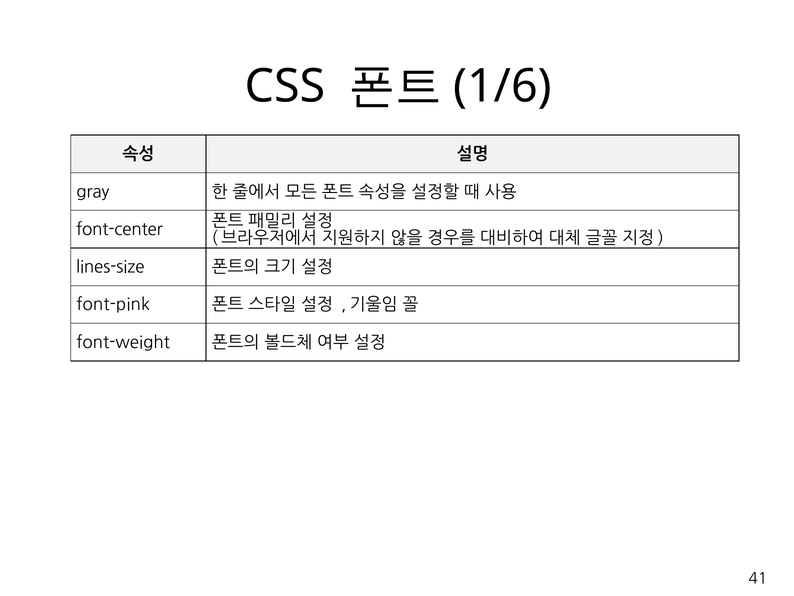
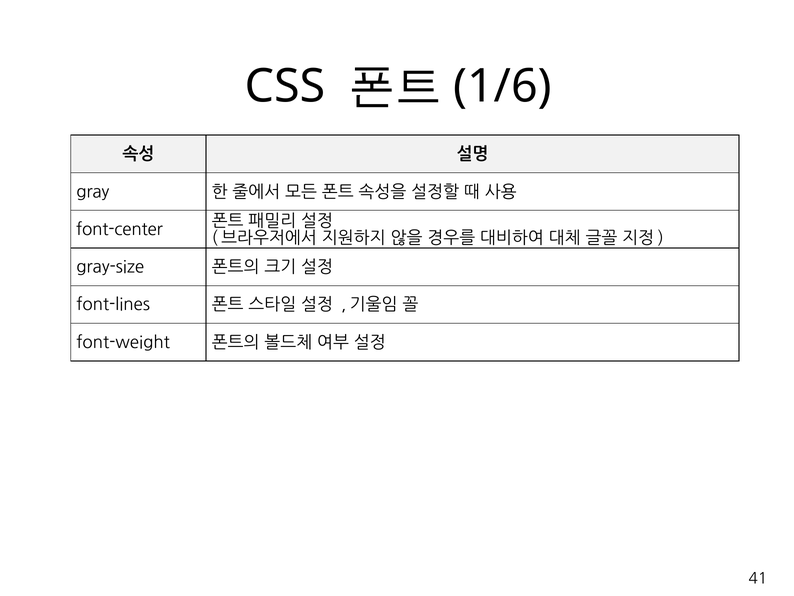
lines-size: lines-size -> gray-size (110, 267)
font-pink: font-pink -> font-lines (113, 305)
